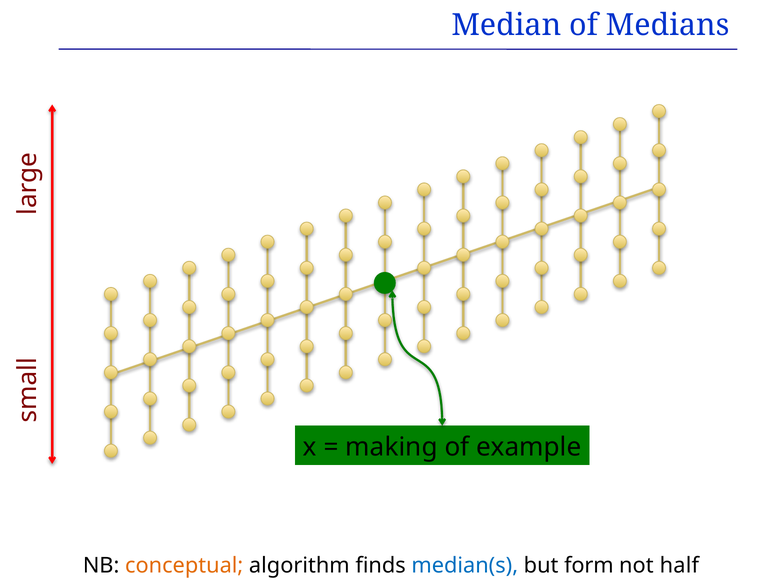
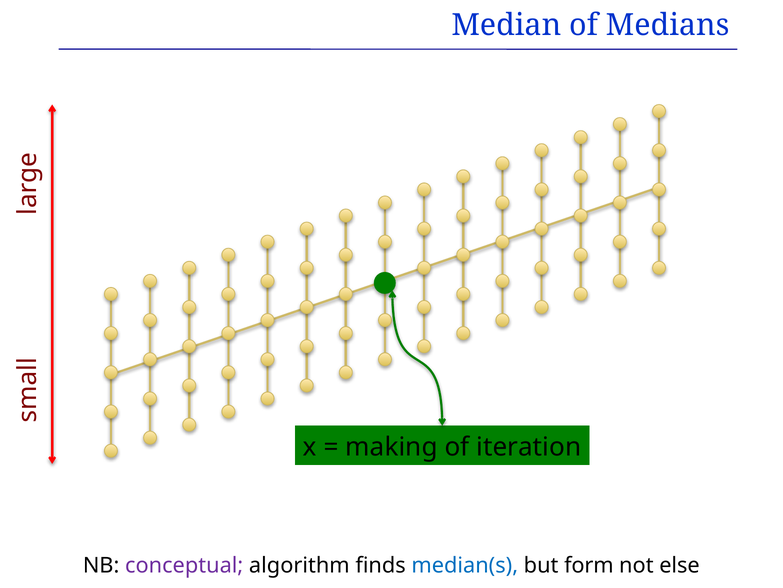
example: example -> iteration (529, 446)
conceptual colour: orange -> purple (184, 565)
half: half -> else (679, 565)
